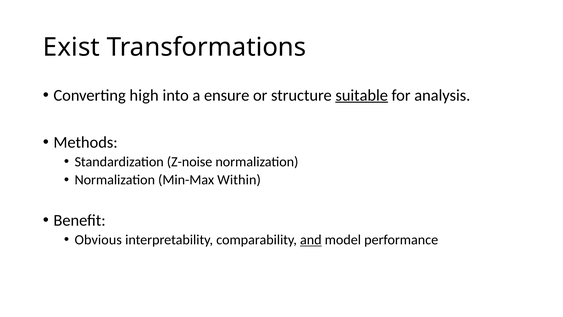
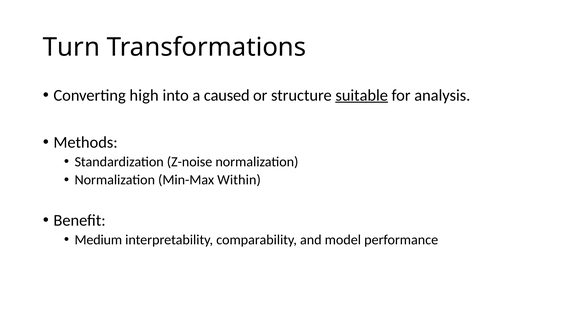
Exist: Exist -> Turn (71, 47)
ensure: ensure -> caused (227, 95)
Obvious: Obvious -> Medium (98, 240)
and underline: present -> none (311, 240)
